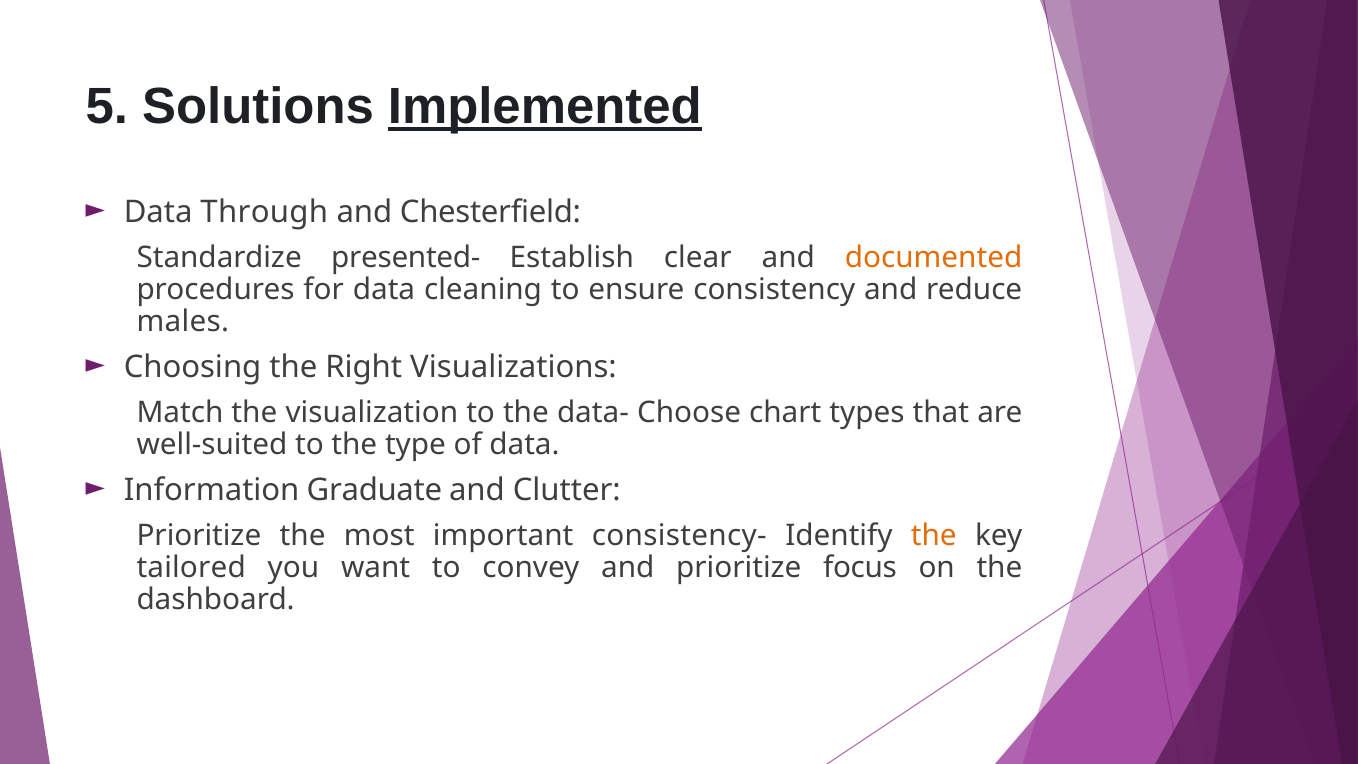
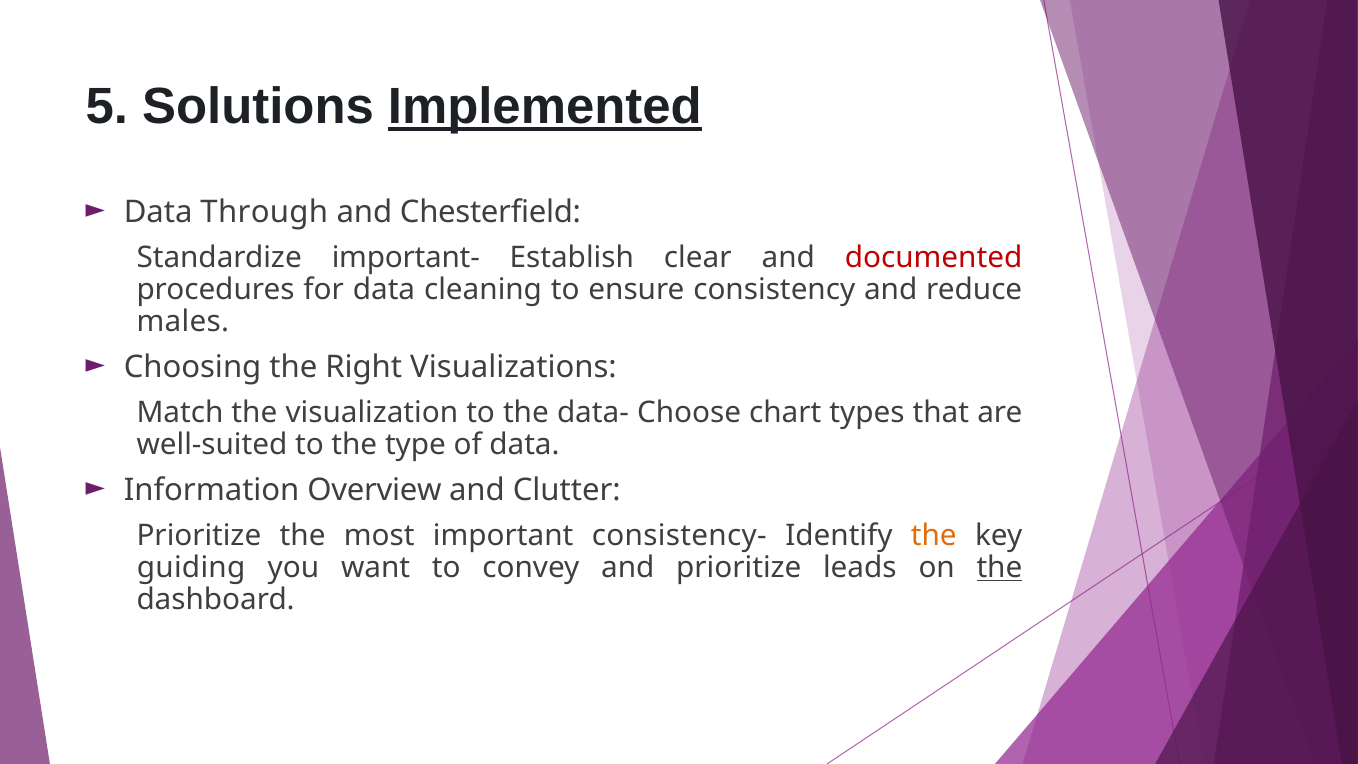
presented-: presented- -> important- (406, 257)
documented colour: orange -> red (934, 257)
Graduate: Graduate -> Overview (374, 490)
tailored: tailored -> guiding (191, 568)
focus: focus -> leads (860, 568)
the underline: none -> present (999, 568)
